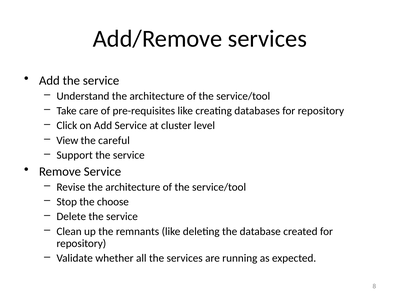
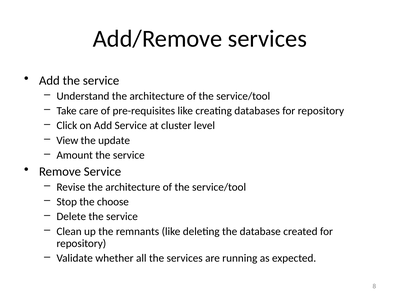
careful: careful -> update (114, 140)
Support: Support -> Amount (75, 155)
